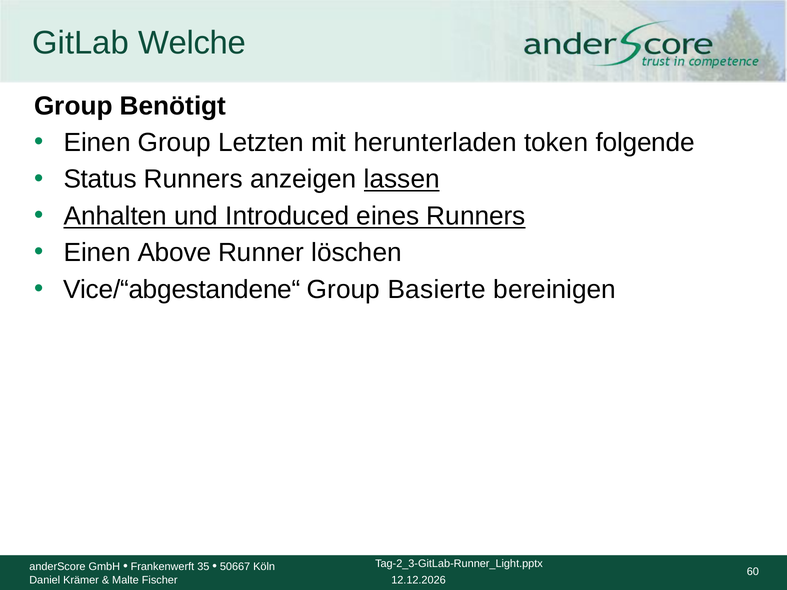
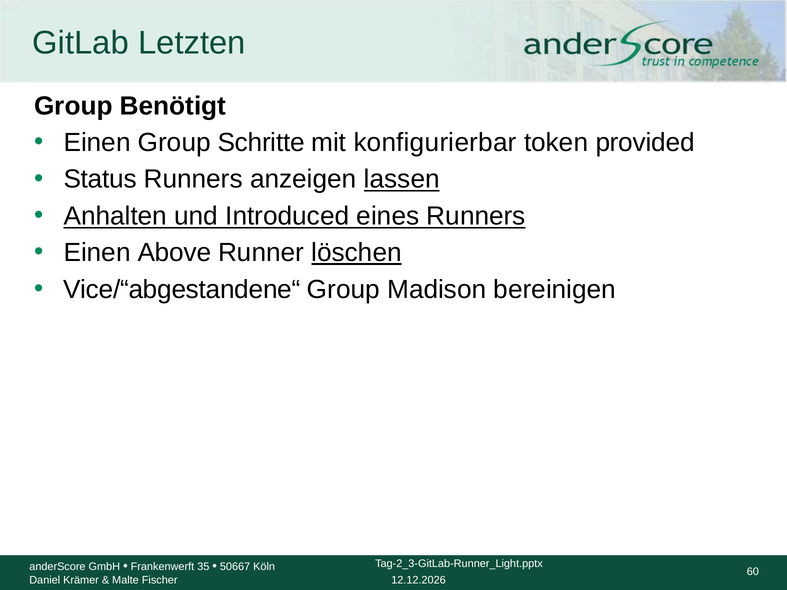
Welche: Welche -> Letzten (192, 43)
Letzten: Letzten -> Schritte (261, 143)
herunterladen: herunterladen -> konfigurierbar (435, 143)
folgende: folgende -> provided (645, 143)
löschen underline: none -> present (357, 253)
Basierte: Basierte -> Madison (437, 290)
